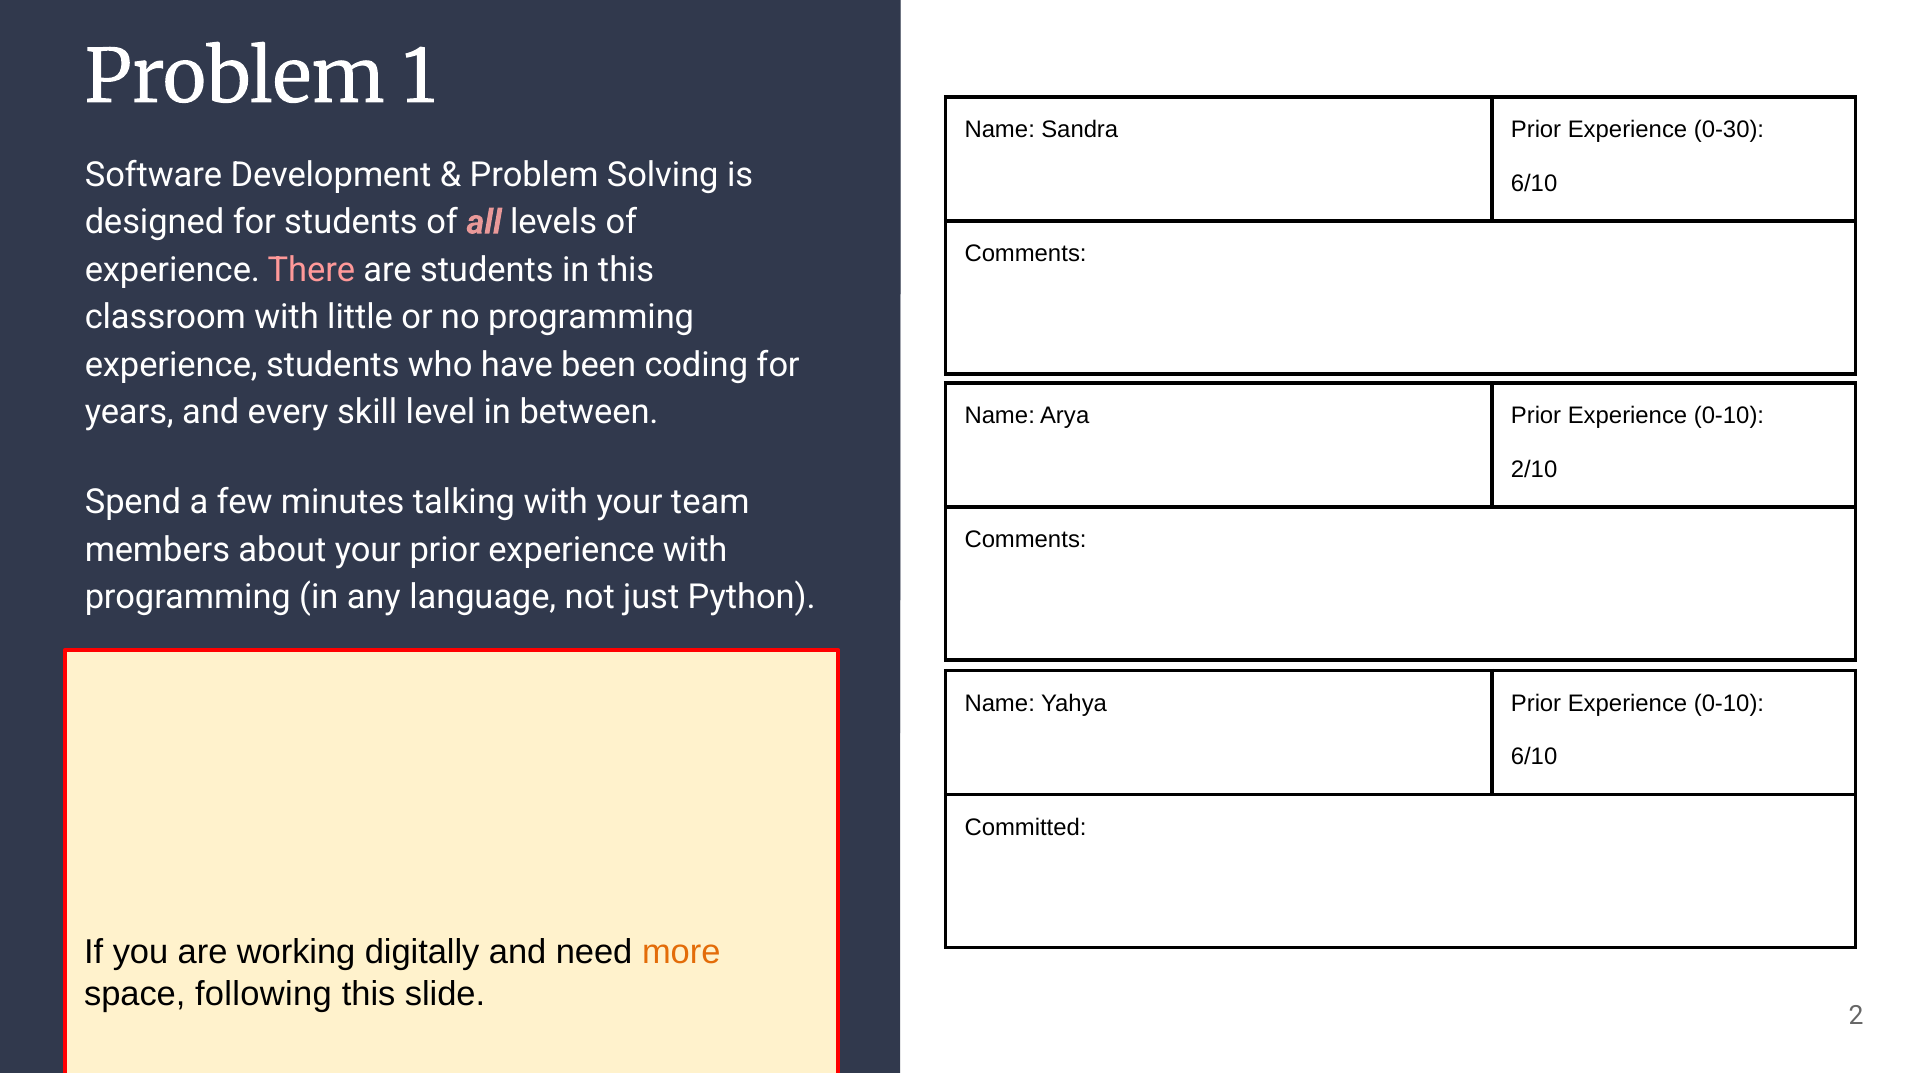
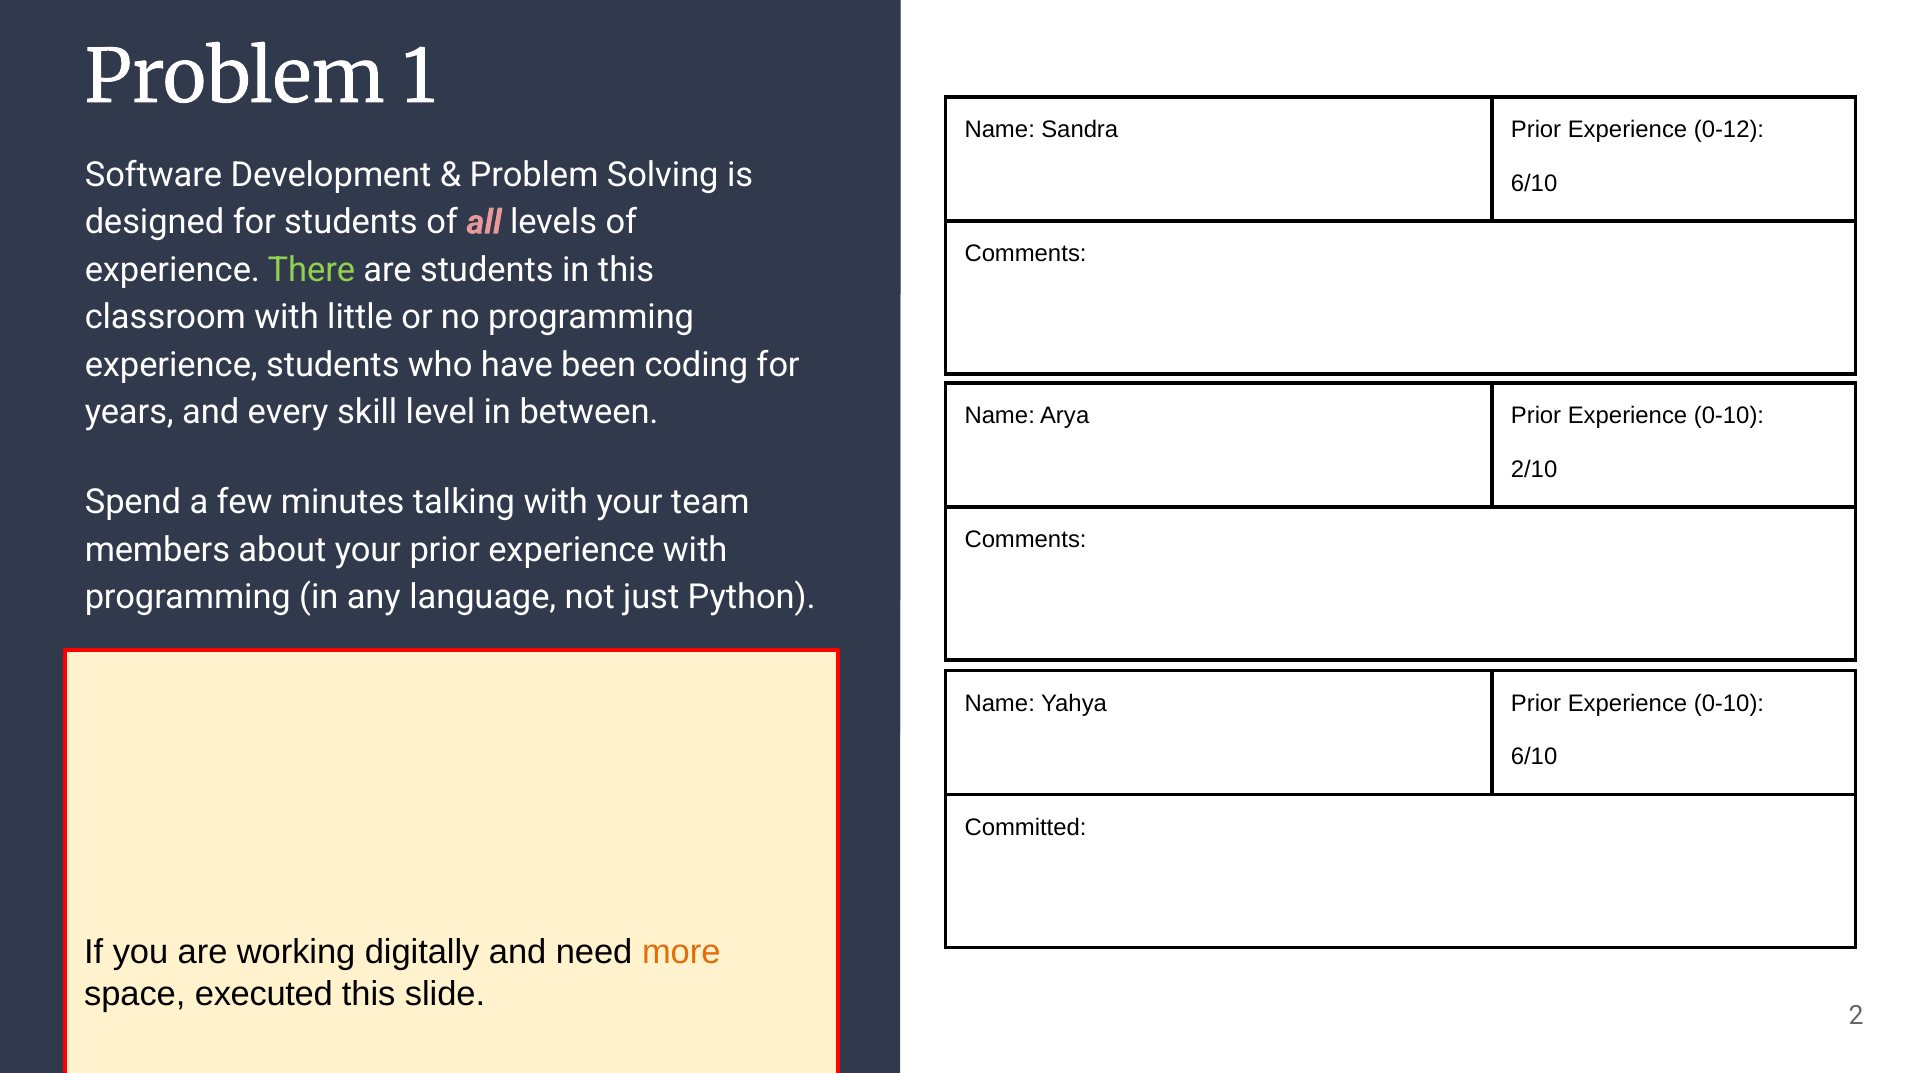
0-30: 0-30 -> 0-12 (1729, 130)
There colour: pink -> light green (311, 270)
following: following -> executed (264, 994)
